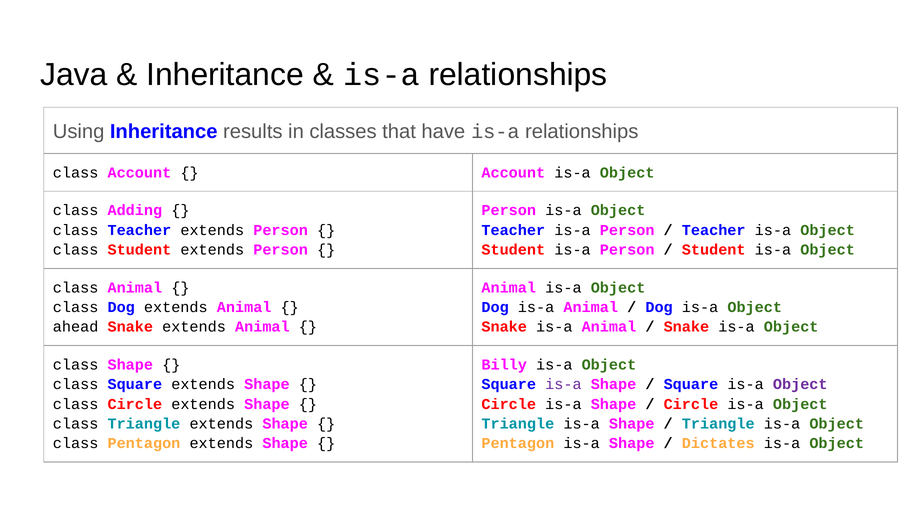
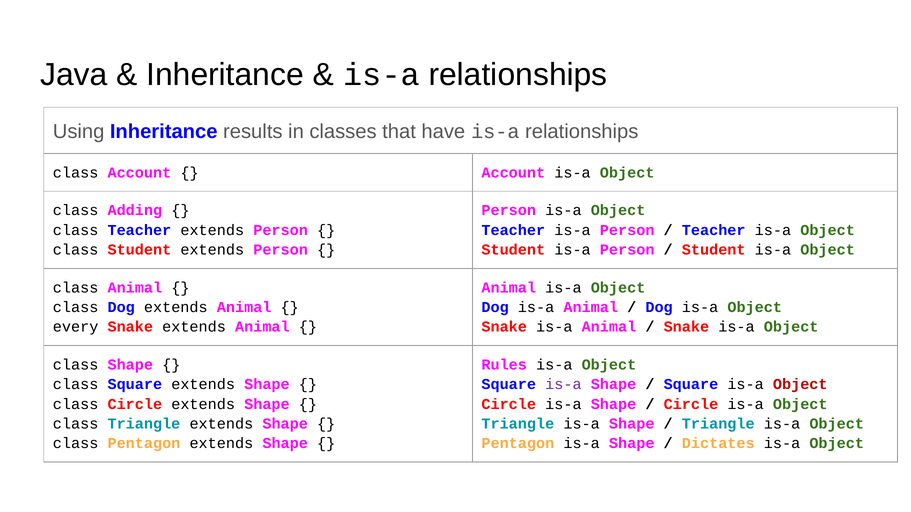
ahead: ahead -> every (76, 327)
Billy: Billy -> Rules (504, 365)
Object colour: purple -> red (800, 385)
